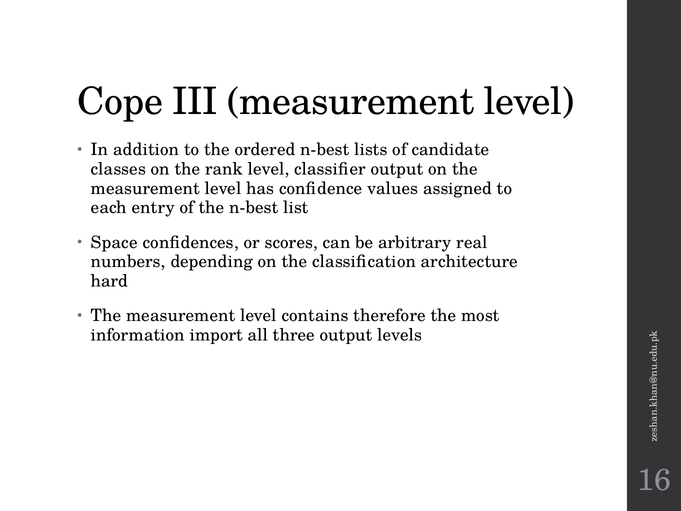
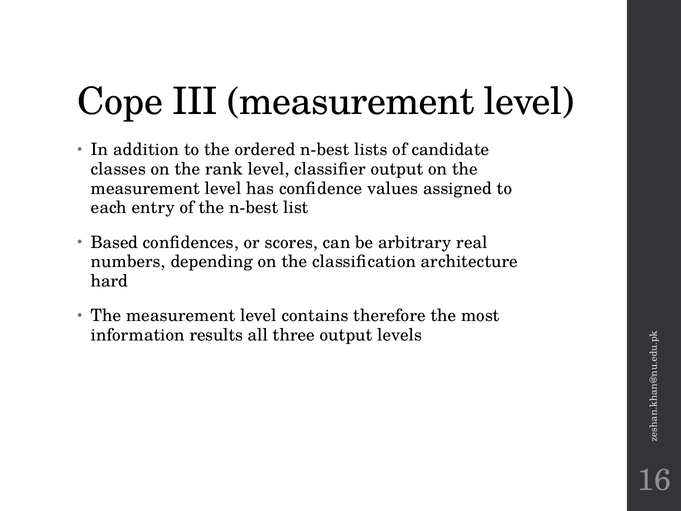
Space: Space -> Based (114, 242)
import: import -> results (216, 335)
